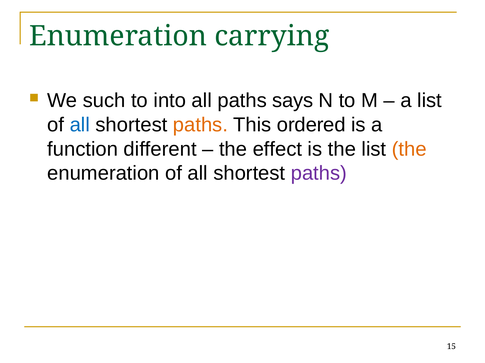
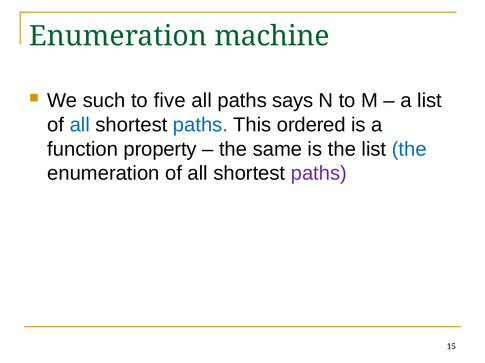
carrying: carrying -> machine (272, 36)
into: into -> five (170, 101)
paths colour: orange -> blue (200, 125)
different: different -> property (160, 149)
effect: effect -> same (277, 149)
the colour: orange -> blue (409, 149)
